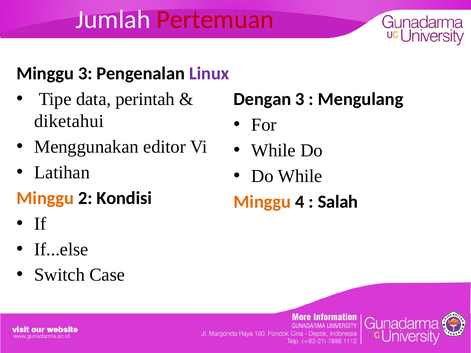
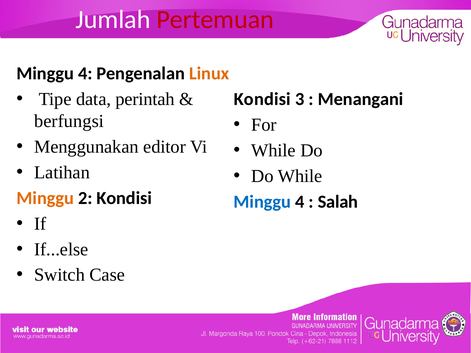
3: 3 -> 4 (85, 74)
Linux colour: purple -> orange (209, 74)
Dengan: Dengan -> Kondisi (262, 99)
Mengulang: Mengulang -> Menangani (361, 99)
diketahui: diketahui -> berfungsi (69, 121)
Minggu colour: orange -> blue (262, 202)
